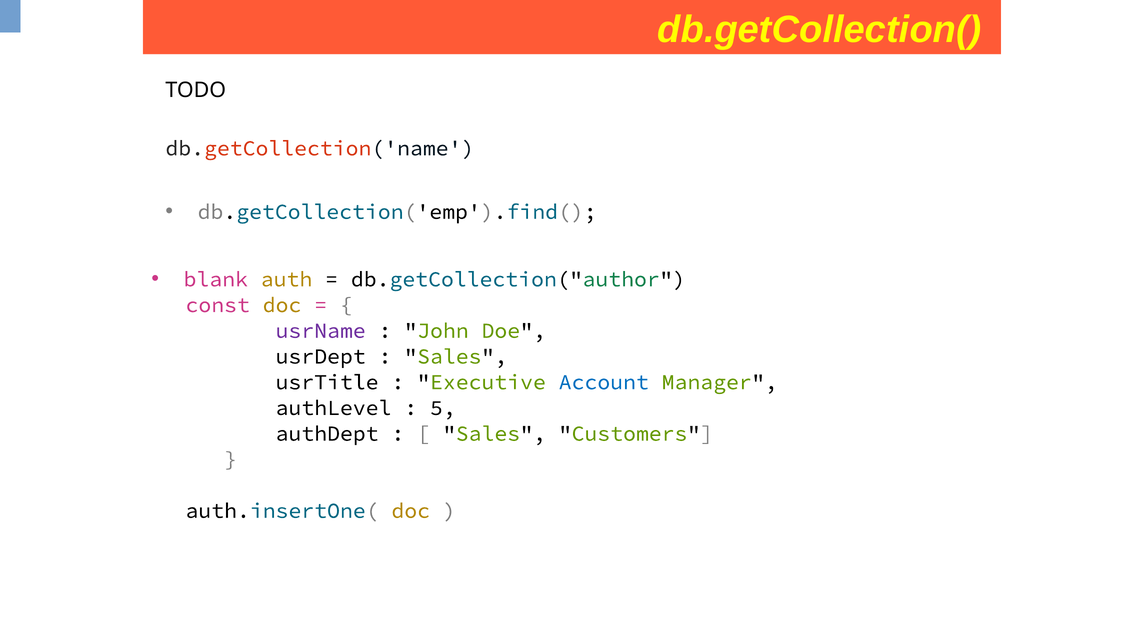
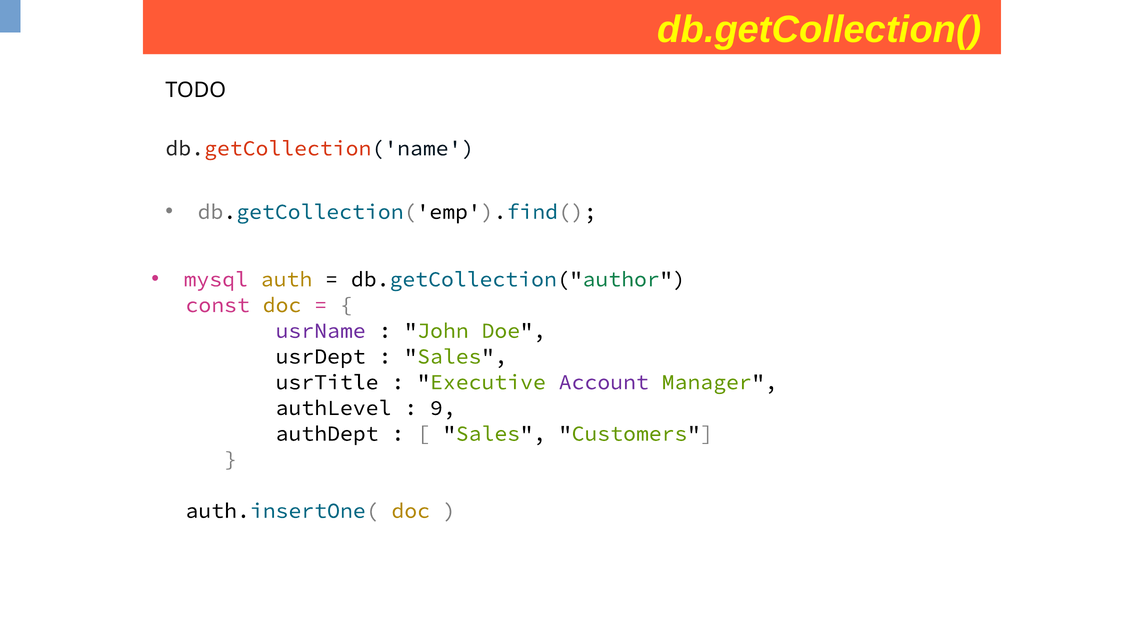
blank: blank -> mysql (216, 280)
Account colour: blue -> purple (604, 382)
5: 5 -> 9 (443, 408)
